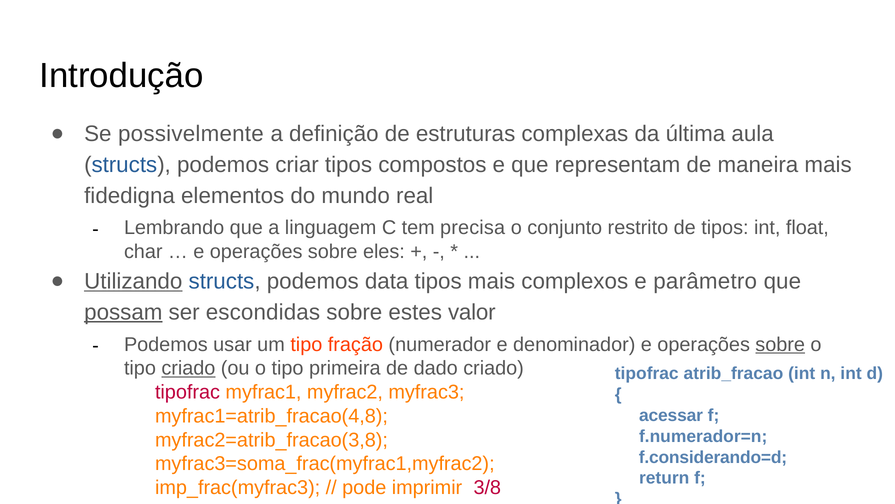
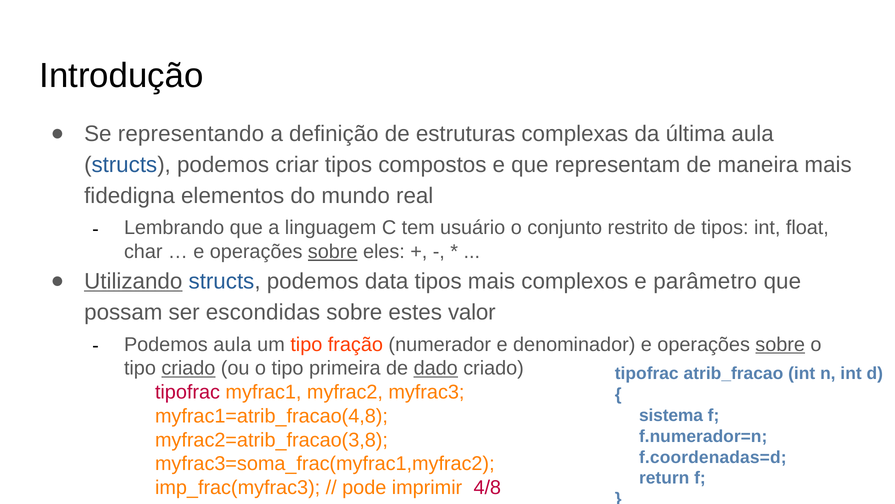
possivelmente: possivelmente -> representando (191, 134)
precisa: precisa -> usuário (473, 228)
sobre underline: none -> present (333, 252)
possam underline: present -> none (123, 312)
Podemos usar: usar -> aula (232, 344)
dado underline: none -> present (436, 368)
acessar: acessar -> sistema (671, 415)
f.considerando=d: f.considerando=d -> f.coordenadas=d (713, 457)
3/8: 3/8 -> 4/8 (487, 487)
